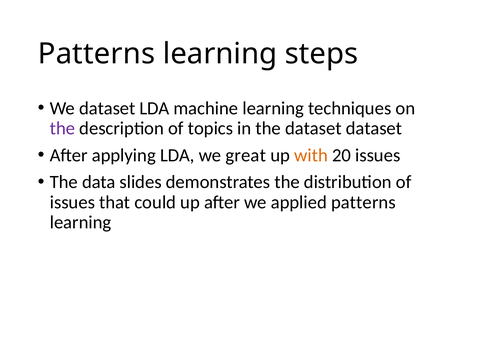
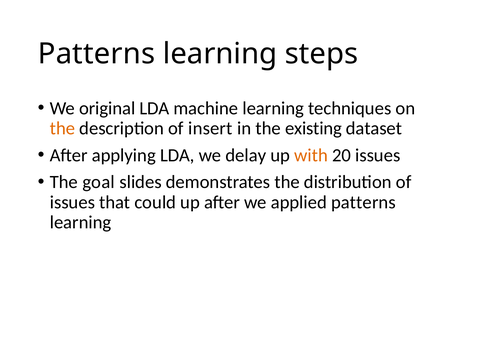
We dataset: dataset -> original (107, 108)
the colour: purple -> orange (62, 128)
topics: topics -> insert (210, 128)
the dataset: dataset -> existing (313, 128)
great: great -> delay (246, 155)
data: data -> goal (99, 182)
